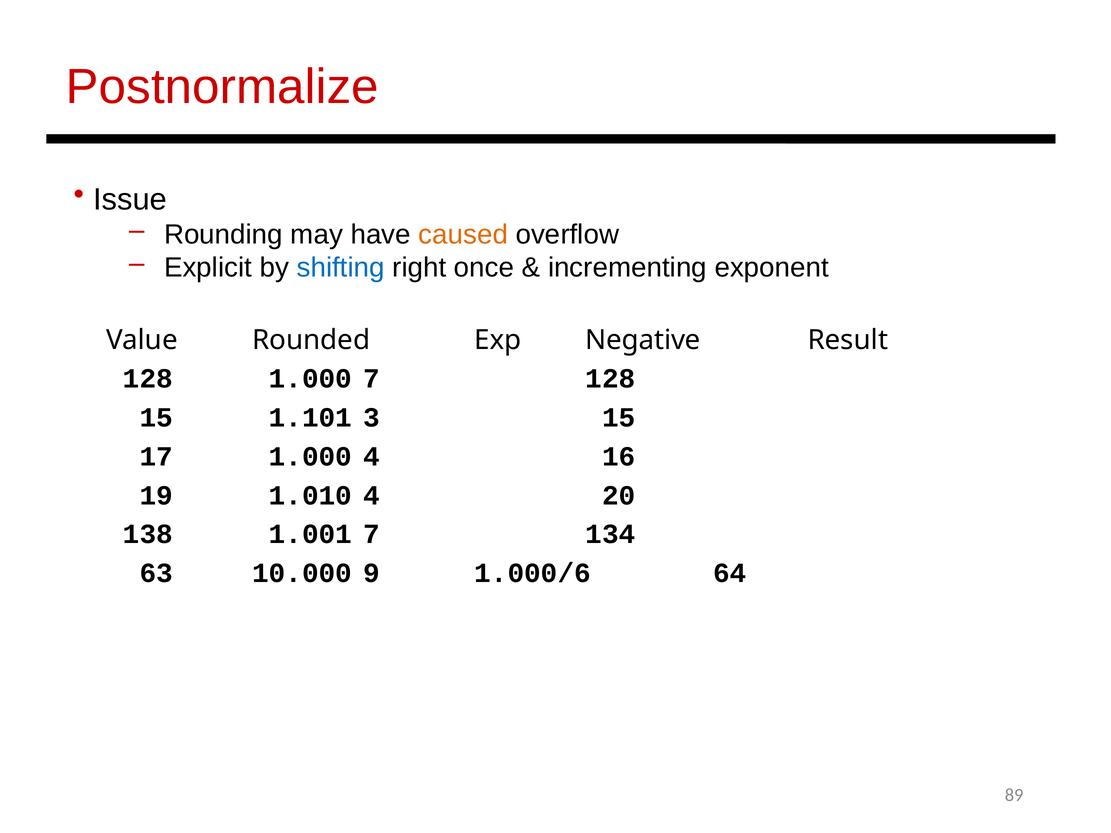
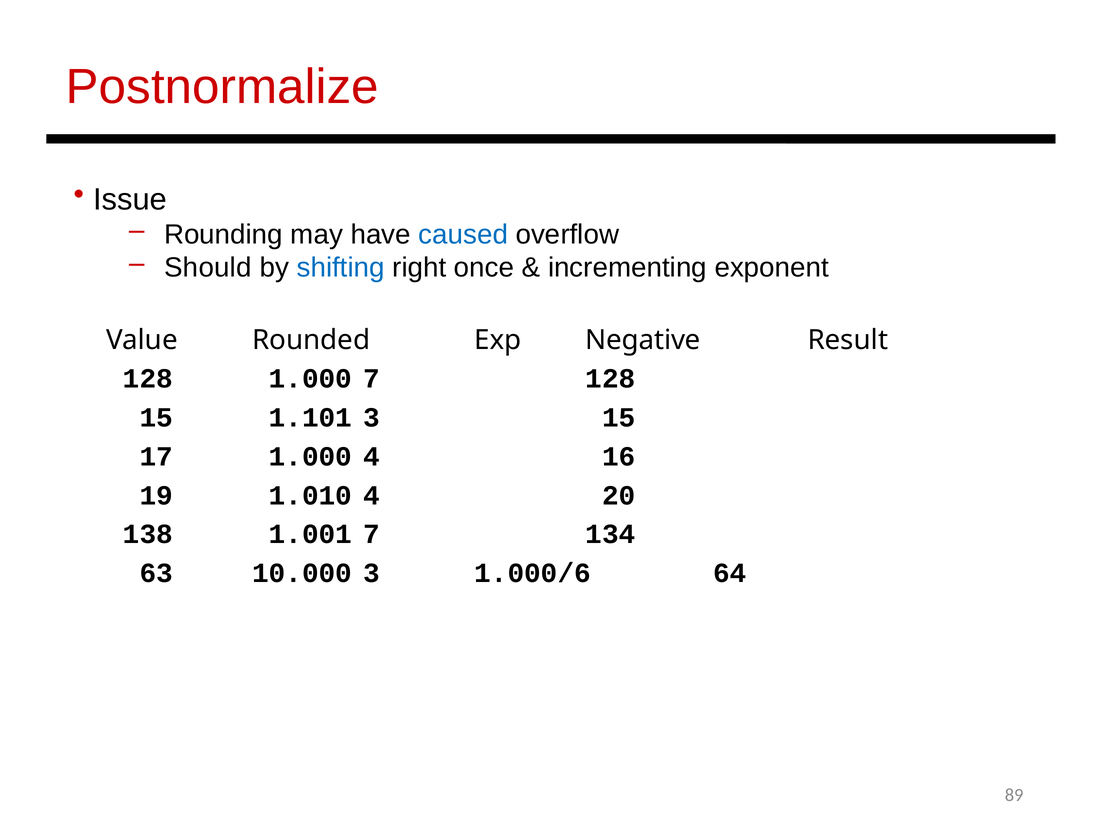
caused colour: orange -> blue (463, 235)
Explicit: Explicit -> Should (208, 268)
10.000 9: 9 -> 3 (372, 573)
